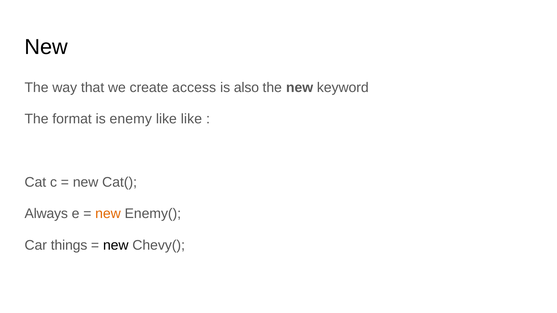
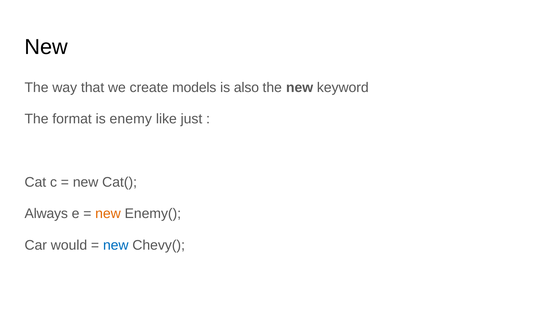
access: access -> models (194, 88)
like like: like -> just (191, 119)
things: things -> would (69, 245)
new colour: black -> blue (116, 245)
